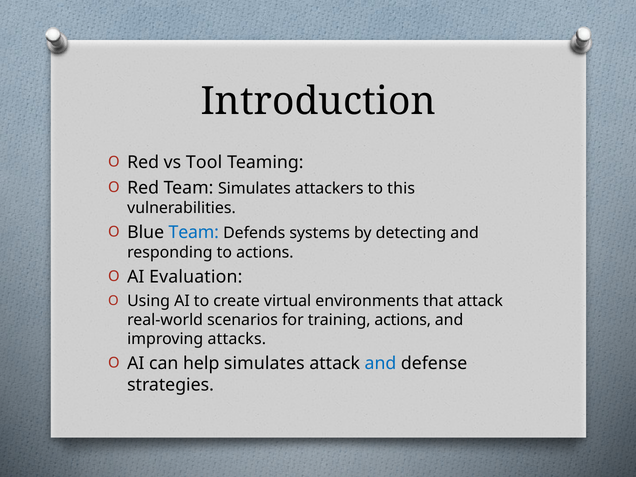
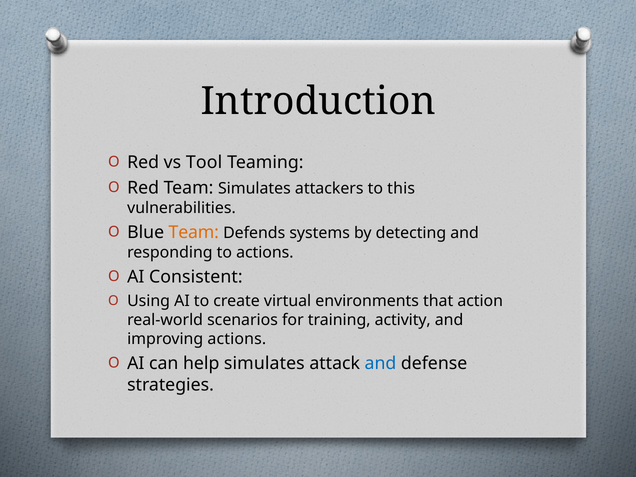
Team colour: blue -> orange (194, 232)
Evaluation: Evaluation -> Consistent (196, 277)
that attack: attack -> action (480, 301)
training actions: actions -> activity (403, 320)
improving attacks: attacks -> actions (237, 339)
